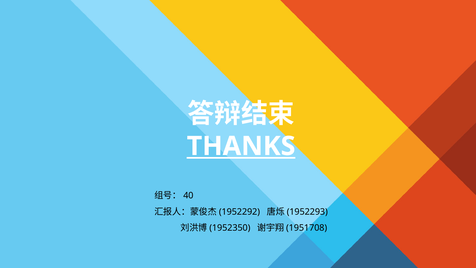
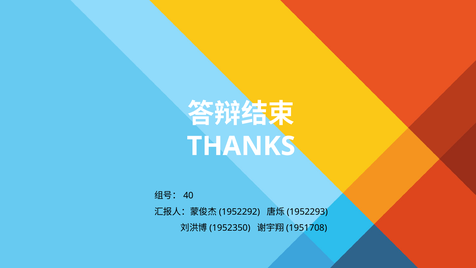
THANKS underline: present -> none (241, 146)
